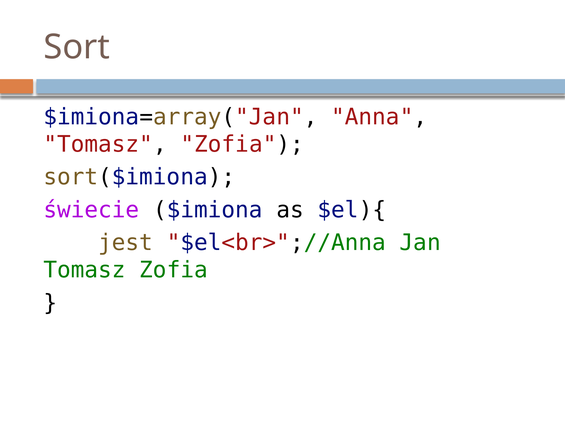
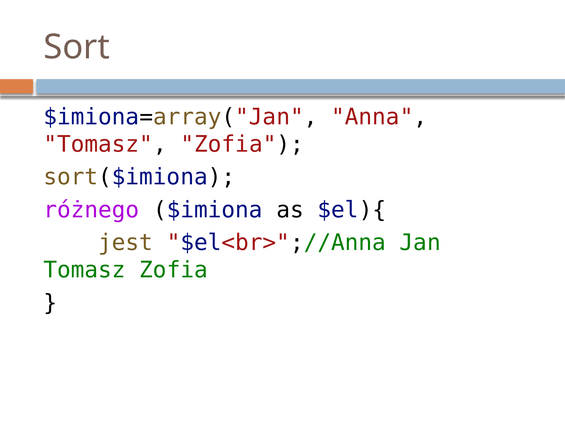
świecie: świecie -> różnego (91, 210)
